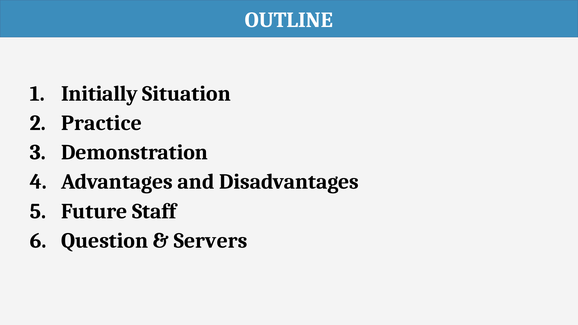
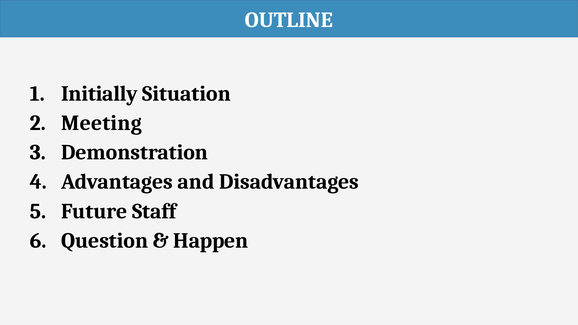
Practice: Practice -> Meeting (101, 123)
Servers: Servers -> Happen (211, 241)
